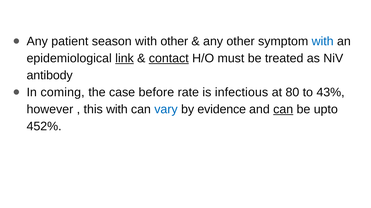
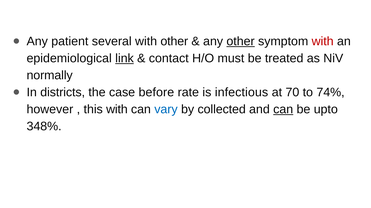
season: season -> several (112, 41)
other underline: none -> present (241, 41)
with colour: blue -> red (323, 41)
contact underline: present -> none (169, 58)
antibody: antibody -> normally (50, 76)
coming: coming -> districts (63, 93)
80: 80 -> 70 (292, 93)
43%: 43% -> 74% (331, 93)
evidence: evidence -> collected (222, 110)
452%: 452% -> 348% (44, 127)
